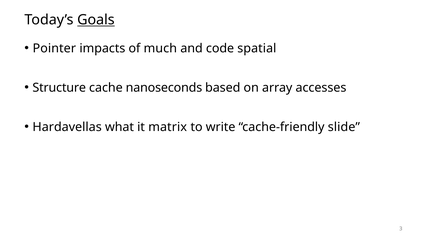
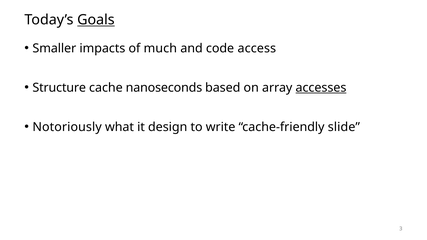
Pointer: Pointer -> Smaller (54, 48)
spatial: spatial -> access (257, 48)
accesses underline: none -> present (321, 88)
Hardavellas: Hardavellas -> Notoriously (67, 127)
matrix: matrix -> design (168, 127)
